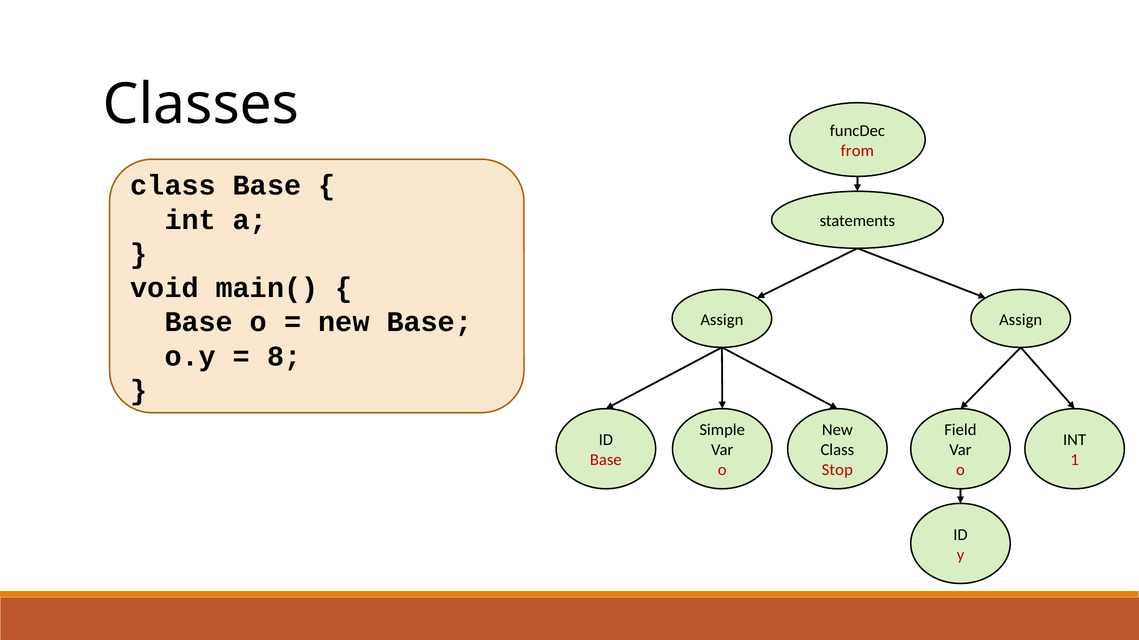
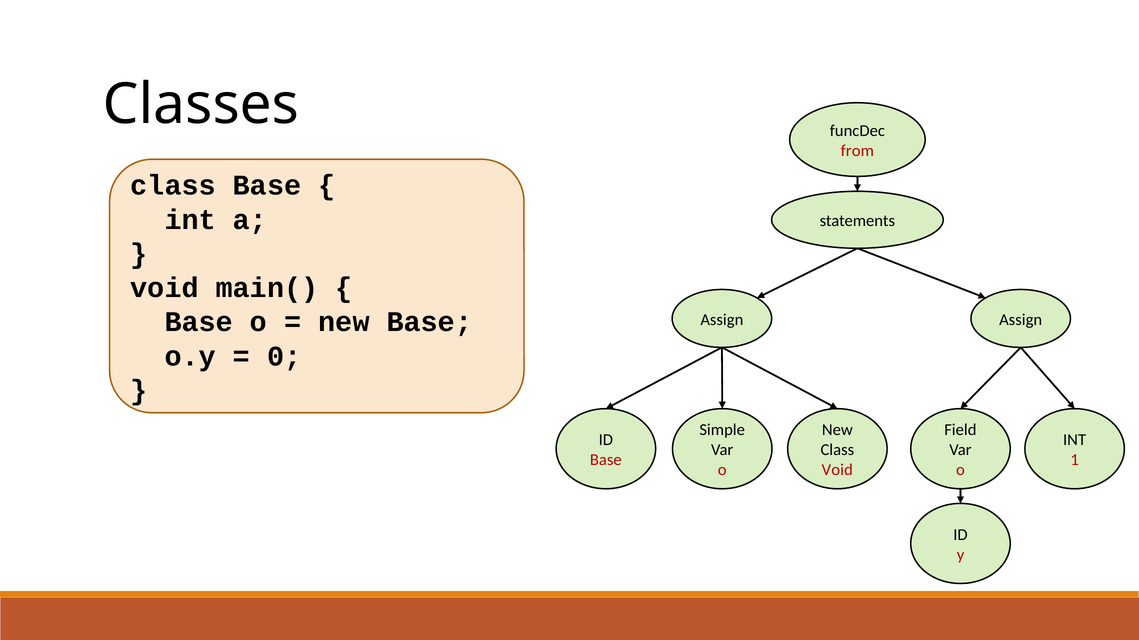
8: 8 -> 0 (284, 357)
Stop: Stop -> Void (837, 470)
